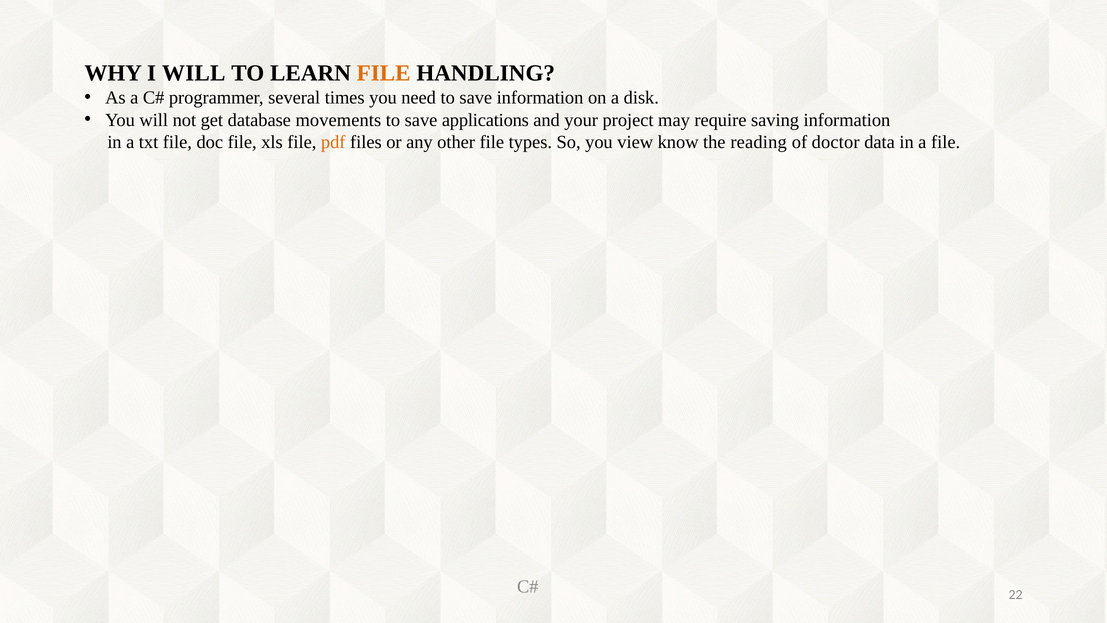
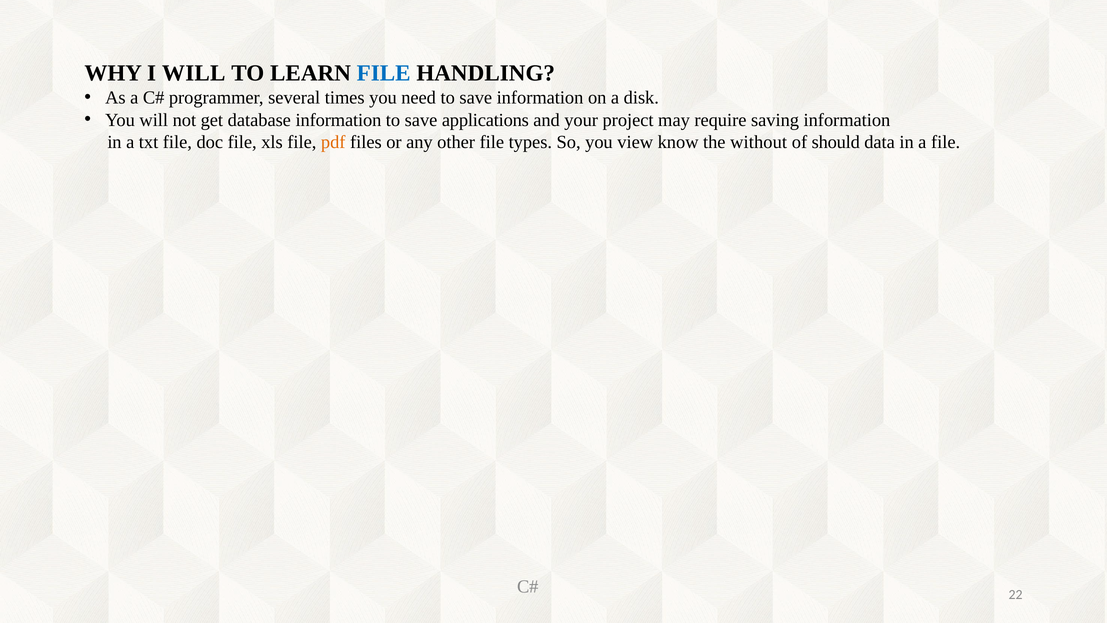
FILE colour: orange -> blue (384, 73)
database movements: movements -> information (338, 120)
reading: reading -> without (759, 142)
doctor: doctor -> should (836, 142)
